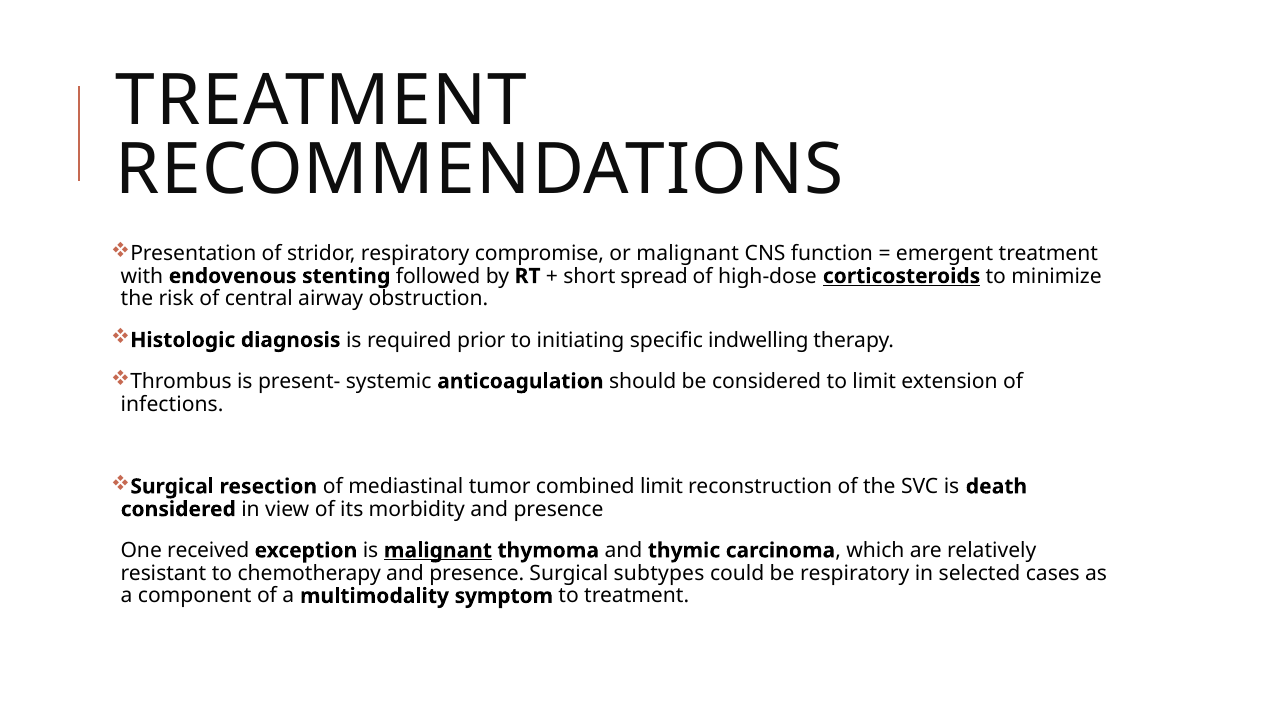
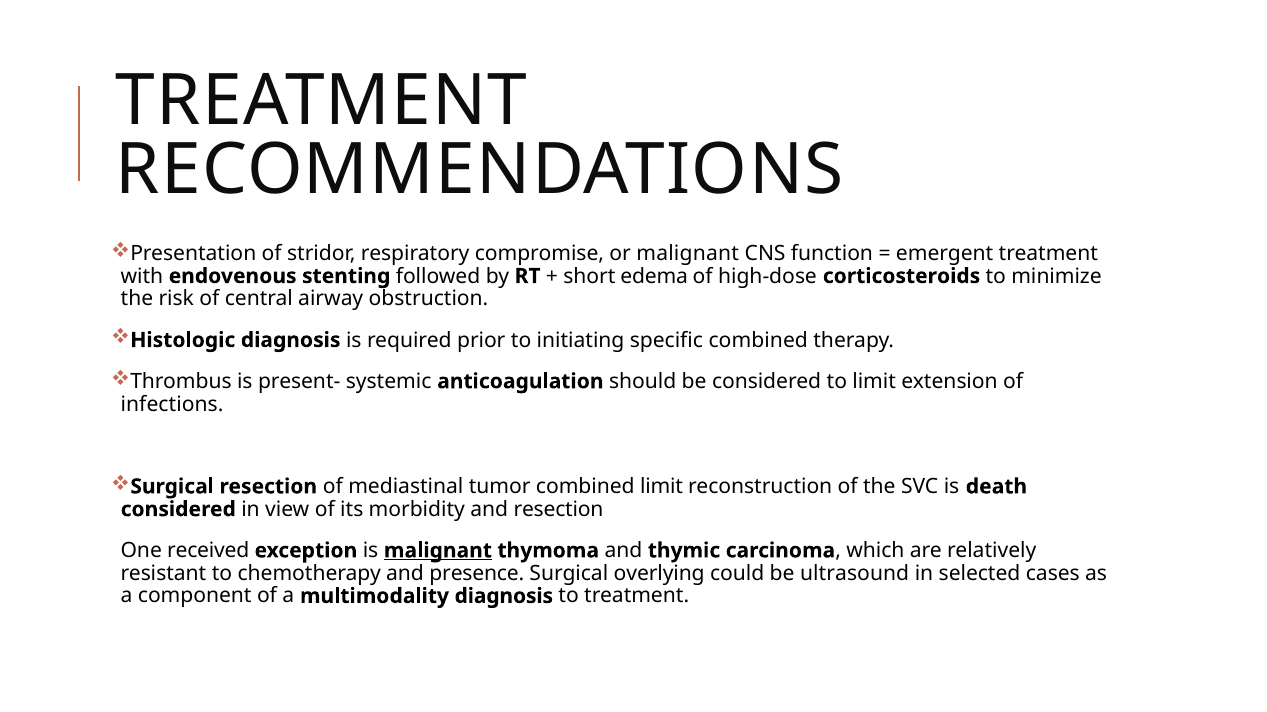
spread: spread -> edema (654, 276)
corticosteroids underline: present -> none (902, 276)
specific indwelling: indwelling -> combined (758, 340)
morbidity and presence: presence -> resection (559, 510)
subtypes: subtypes -> overlying (659, 574)
be respiratory: respiratory -> ultrasound (855, 574)
multimodality symptom: symptom -> diagnosis (504, 597)
